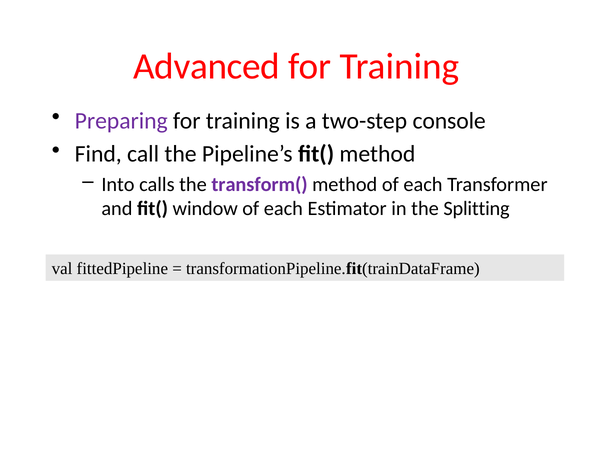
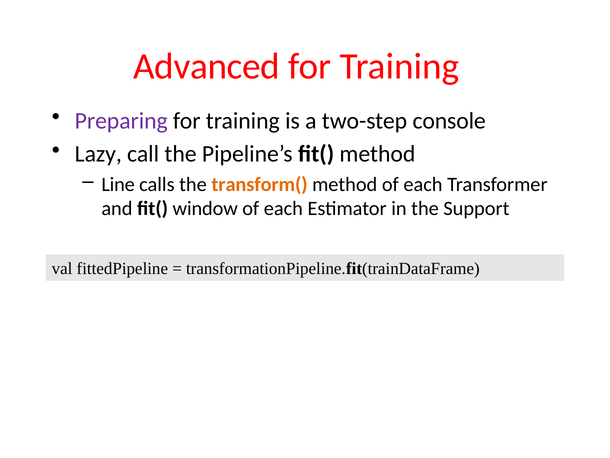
Find: Find -> Lazy (98, 154)
Into: Into -> Line (118, 184)
transform( colour: purple -> orange (260, 184)
Splitting: Splitting -> Support (476, 209)
